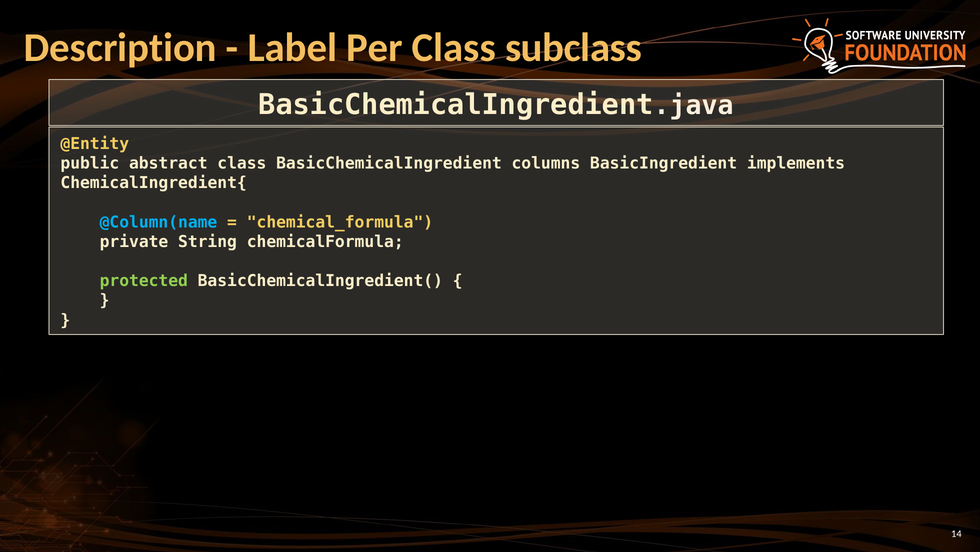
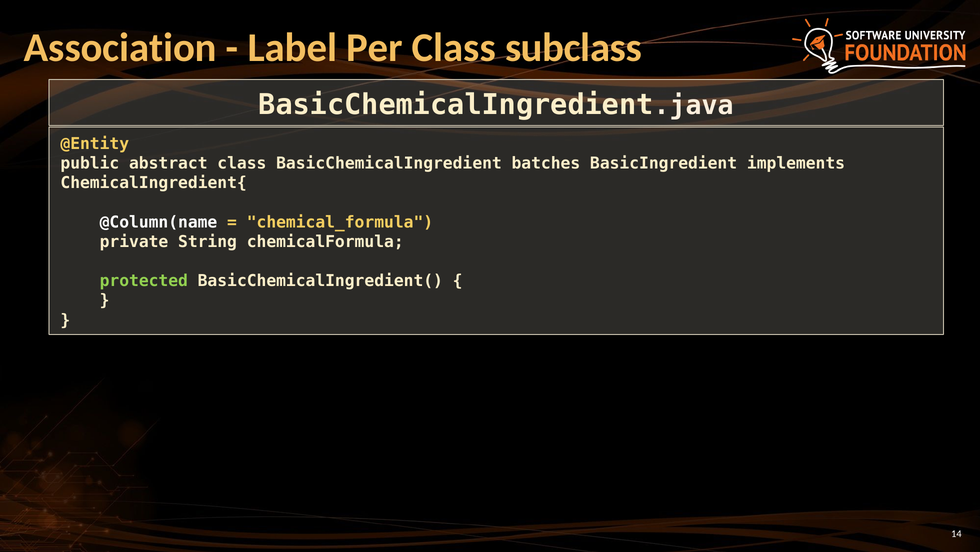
Description: Description -> Association (120, 48)
columns: columns -> batches (546, 163)
@Column(name colour: light blue -> white (159, 222)
